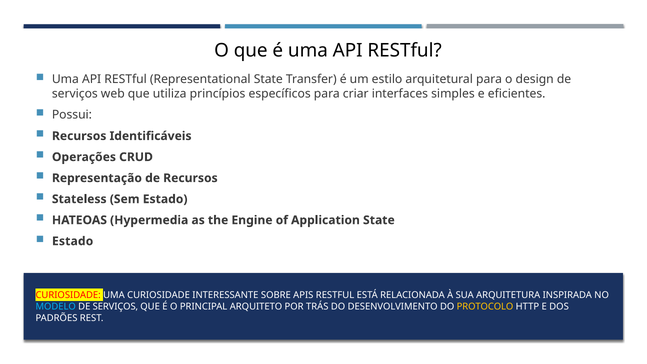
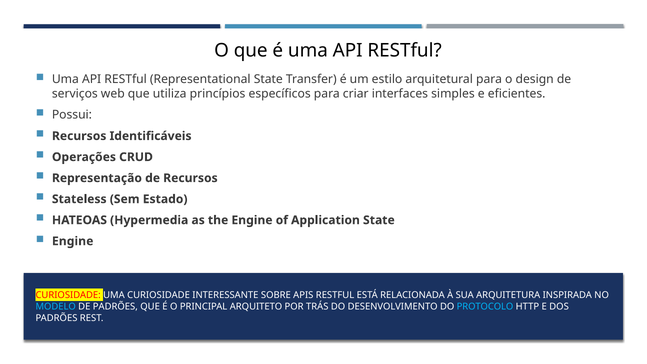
Estado: Estado -> Engine (73, 241)
SERVIÇOS: SERVIÇOS -> PADRÕES (115, 307)
PROTOCOLO colour: yellow -> light blue (485, 307)
